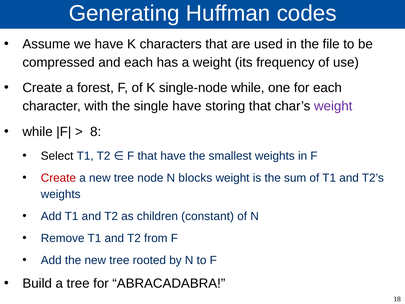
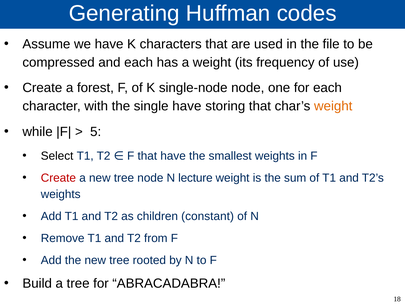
single-node while: while -> node (248, 88)
weight colour: purple -> orange (333, 106)
8: 8 -> 5 (96, 132)
blocks: blocks -> lecture (195, 178)
